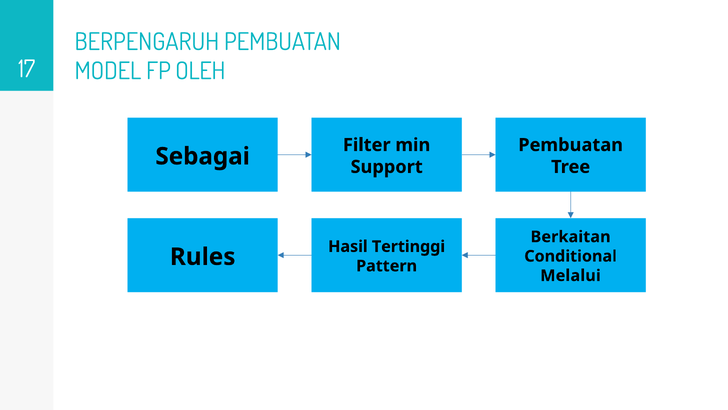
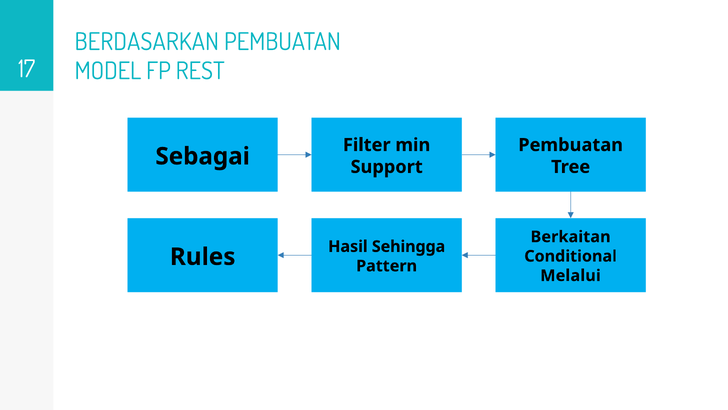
BERPENGARUH: BERPENGARUH -> BERDASARKAN (147, 42)
OLEH: OLEH -> REST (200, 71)
Tertinggi: Tertinggi -> Sehingga (409, 246)
